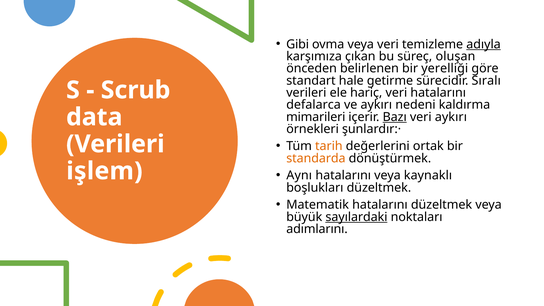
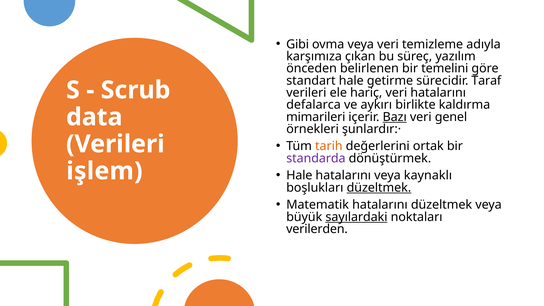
adıyla underline: present -> none (484, 44)
oluşan: oluşan -> yazılım (456, 56)
yerelliği: yerelliği -> temelini (445, 68)
Sıralı: Sıralı -> Taraf (486, 81)
nedeni: nedeni -> birlikte (415, 105)
veri aykırı: aykırı -> genel (451, 117)
standarda colour: orange -> purple (316, 158)
Aynı: Aynı -> Hale (299, 176)
düzeltmek underline: none -> present (379, 188)
adımlarını: adımlarını -> verilerden (317, 229)
